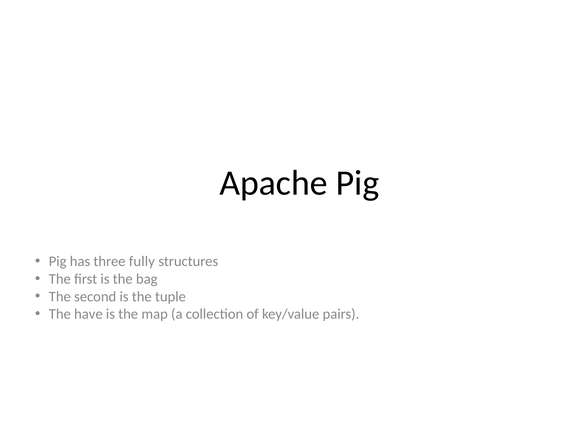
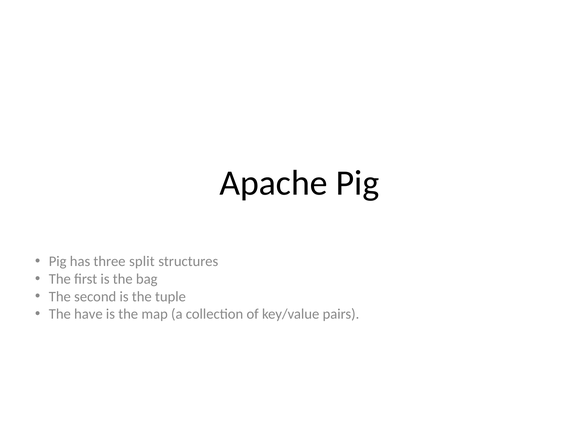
fully: fully -> split (142, 261)
